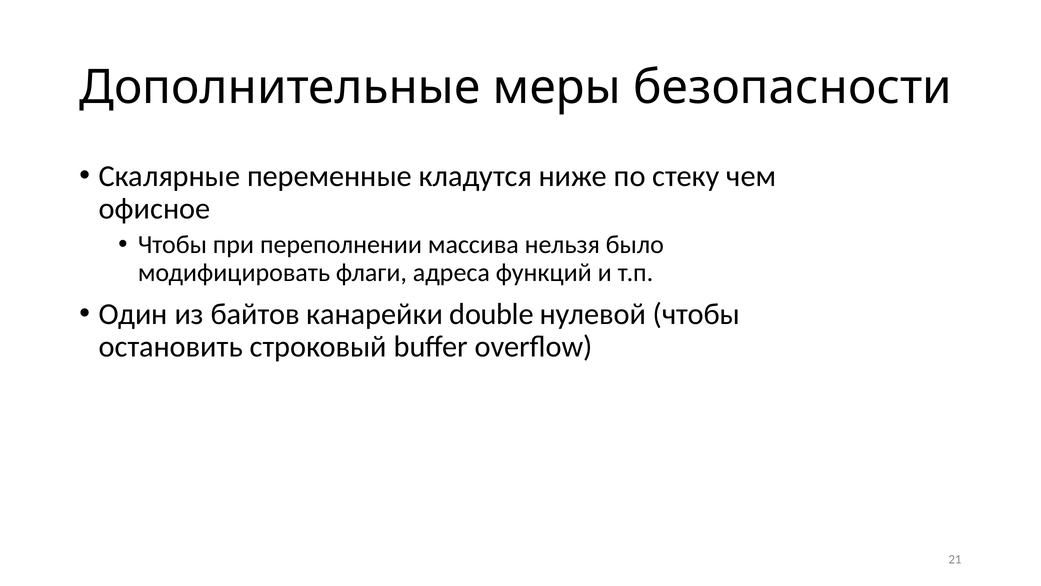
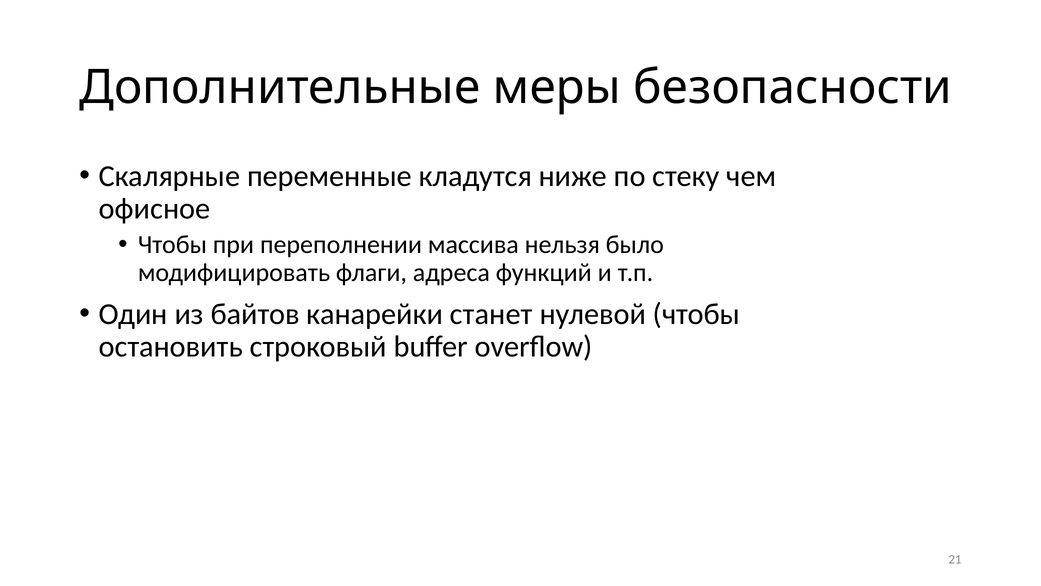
double: double -> станет (491, 314)
